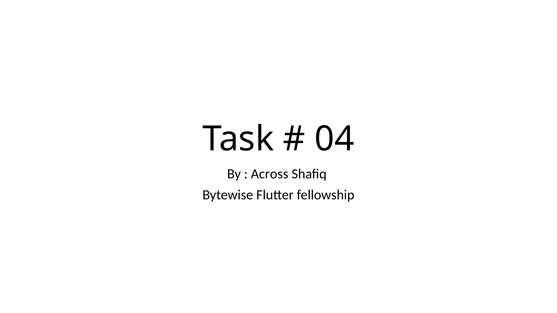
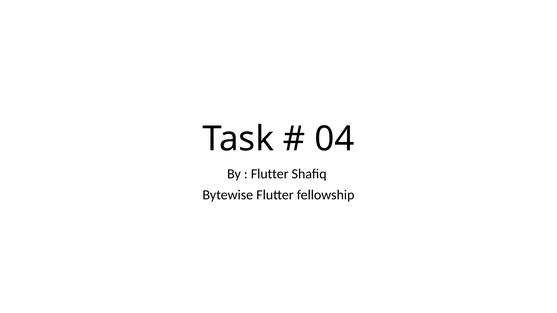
Across: Across -> Flutter (270, 174)
